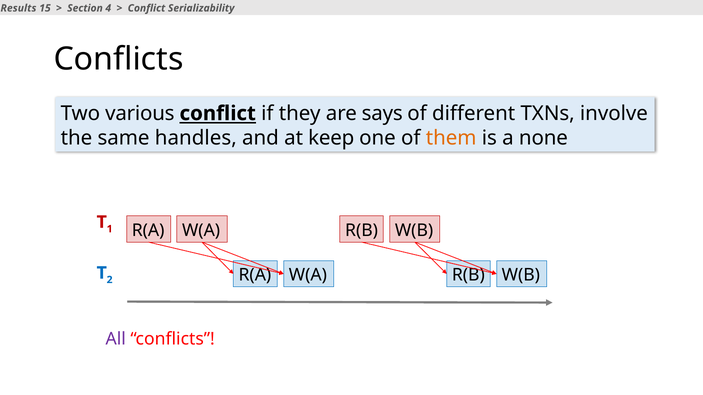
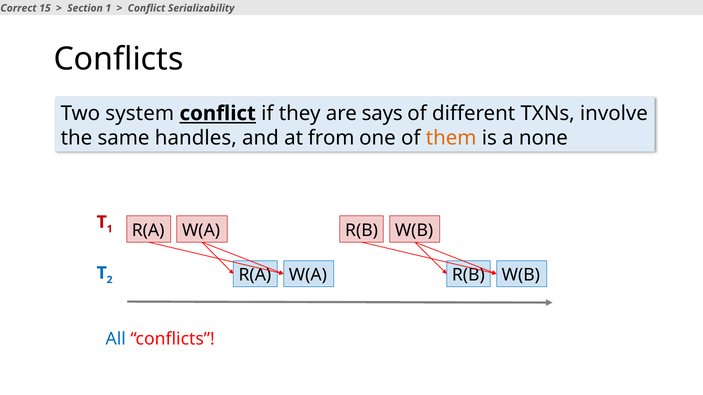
Results: Results -> Correct (18, 8)
Section 4: 4 -> 1 (108, 8)
various: various -> system (140, 114)
keep: keep -> from (331, 138)
All colour: purple -> blue (116, 339)
